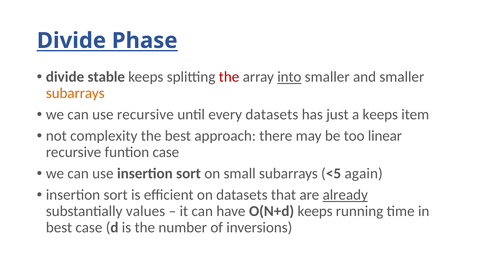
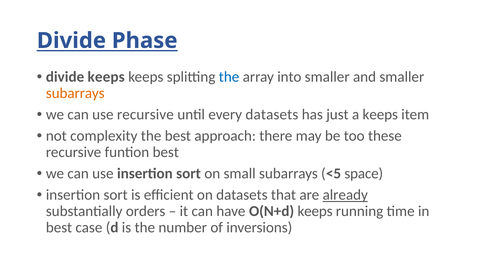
divide stable: stable -> keeps (106, 77)
the colour: red -> blue (229, 77)
into underline: present -> none (289, 77)
linear: linear -> these (385, 136)
funtion case: case -> best (166, 152)
again: again -> space (364, 173)
values: values -> orders (146, 211)
